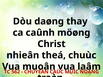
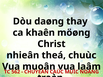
caûnh: caûnh -> khaên (40, 33)
